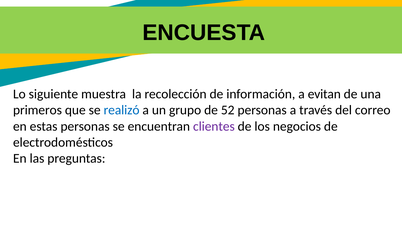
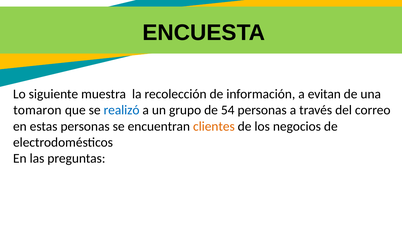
primeros: primeros -> tomaron (37, 110)
52: 52 -> 54 (228, 110)
clientes colour: purple -> orange (214, 126)
